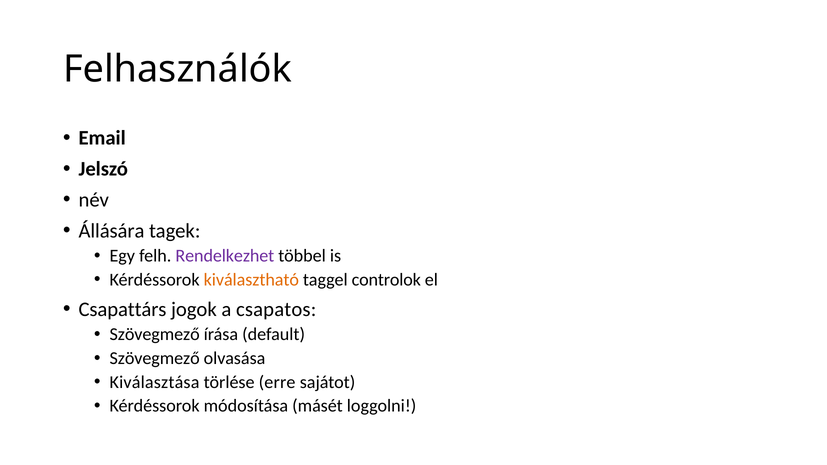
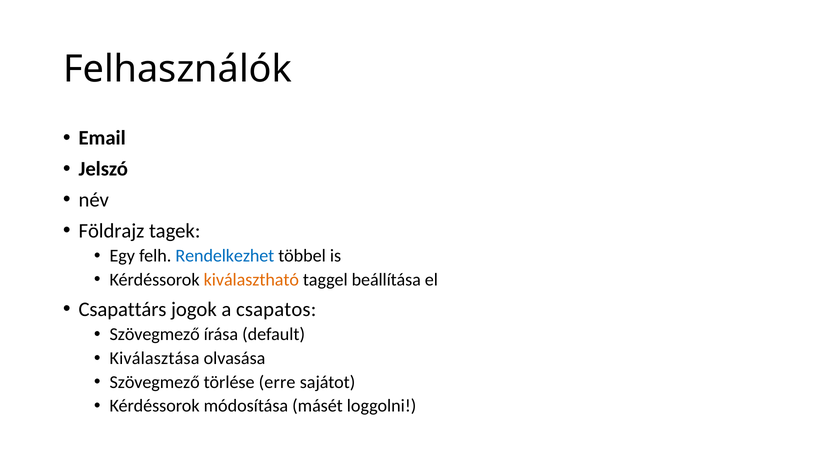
Állására: Állására -> Földrajz (111, 231)
Rendelkezhet colour: purple -> blue (225, 256)
controlok: controlok -> beállítása (386, 280)
Szövegmező: Szövegmező -> Kiválasztása (154, 358)
Kiválasztása: Kiválasztása -> Szövegmező (155, 382)
